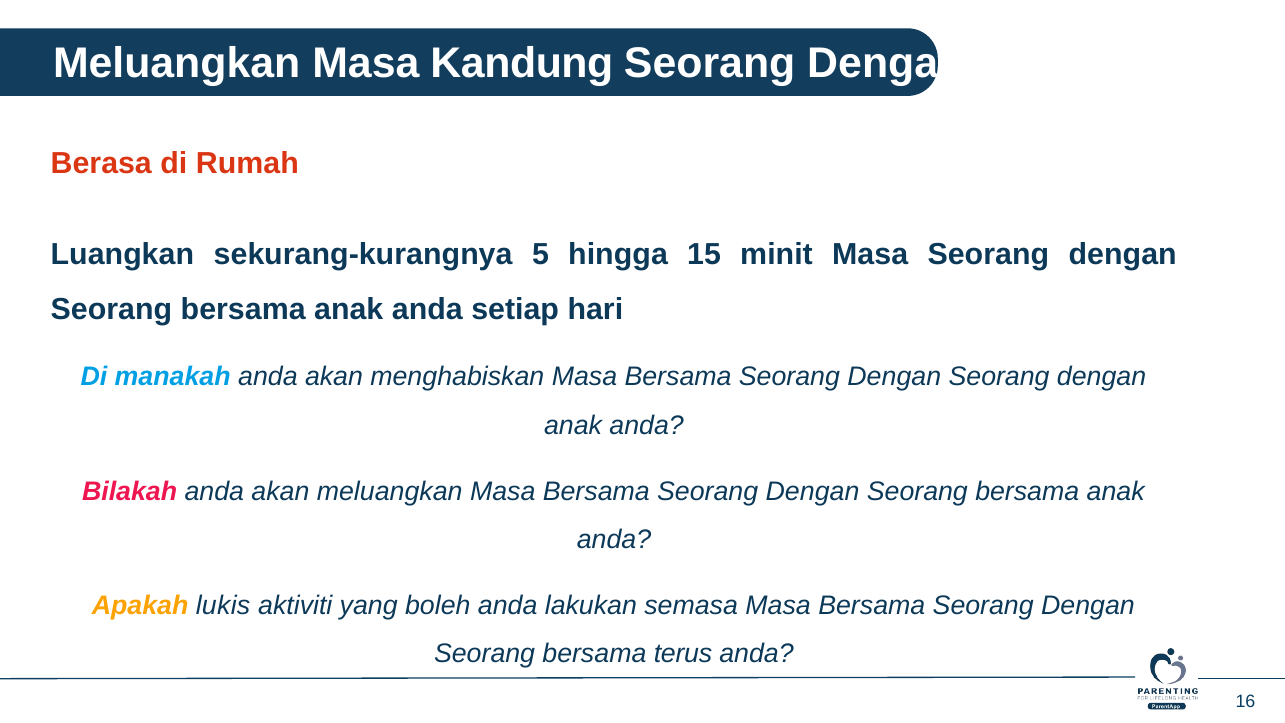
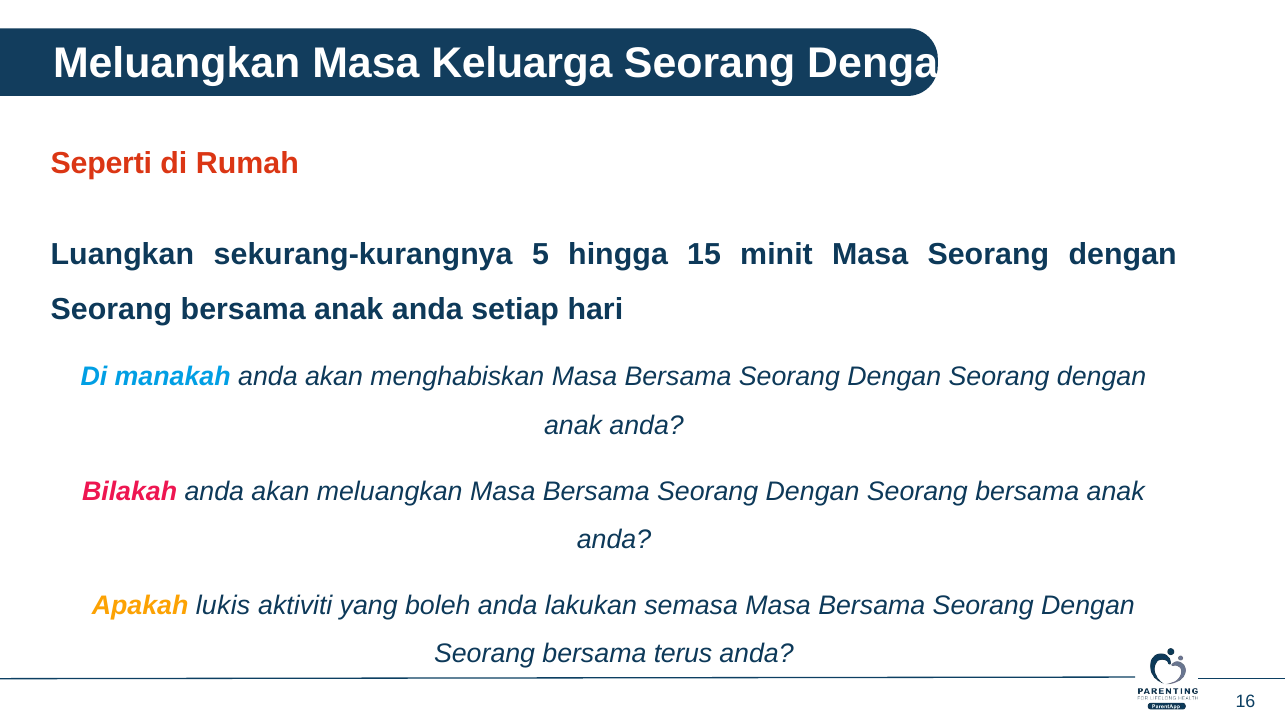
Kandung: Kandung -> Keluarga (522, 63)
Berasa: Berasa -> Seperti (101, 163)
